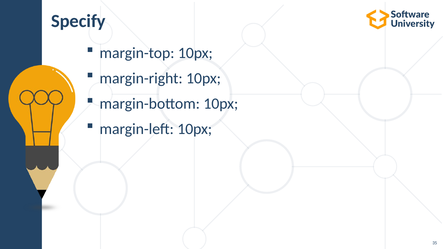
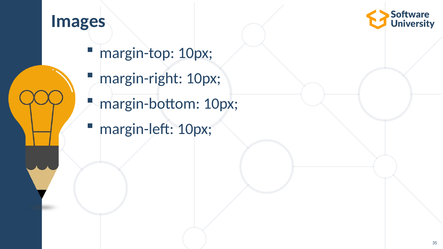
Specify: Specify -> Images (78, 21)
